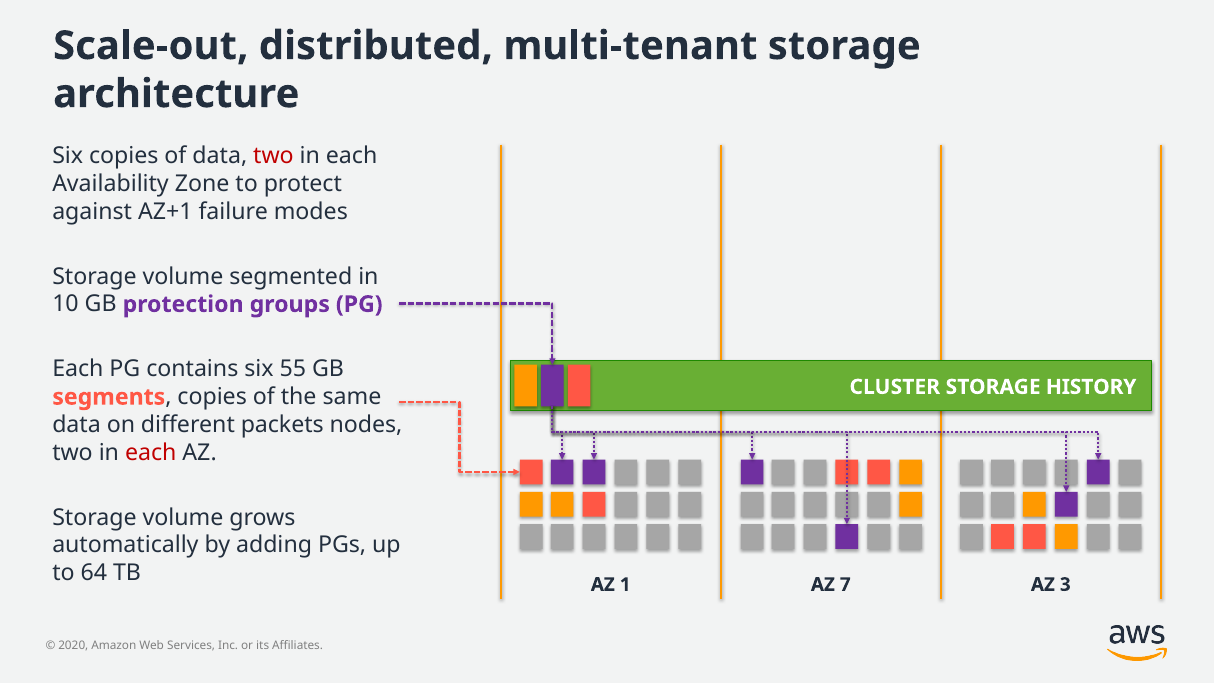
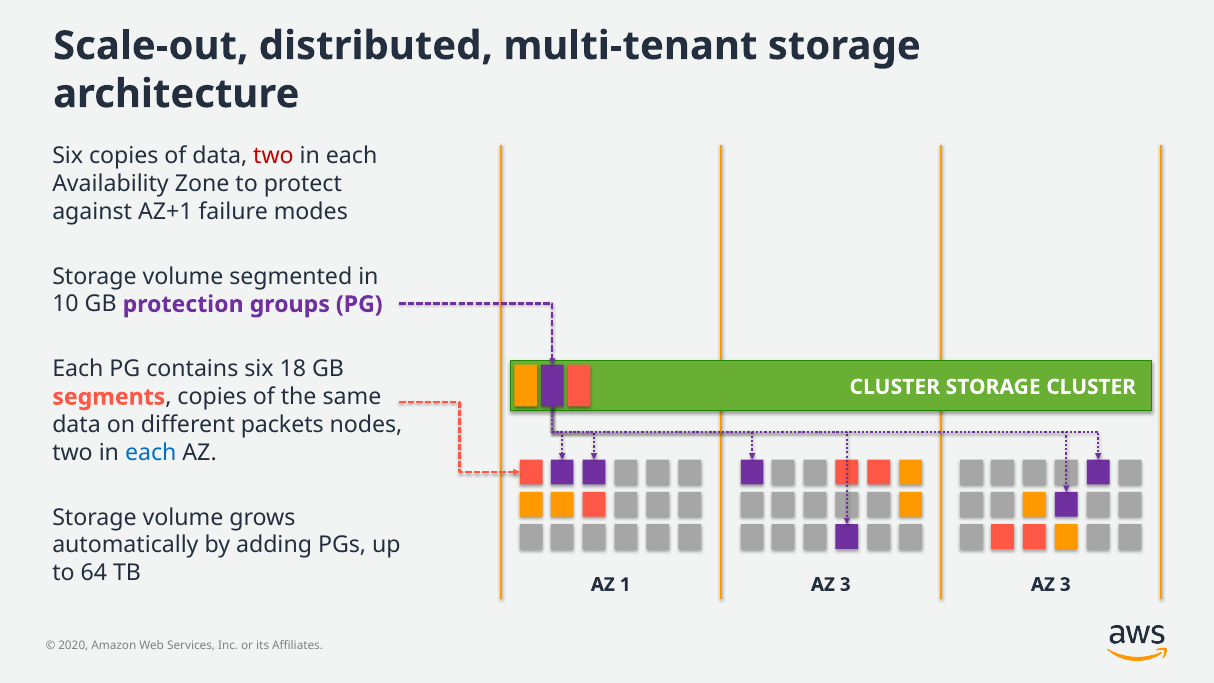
55: 55 -> 18 (293, 369)
STORAGE HISTORY: HISTORY -> CLUSTER (1091, 387)
each colour: red -> blue (151, 453)
1 AZ 7: 7 -> 3 (845, 584)
